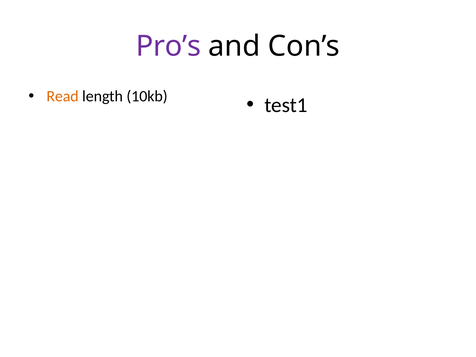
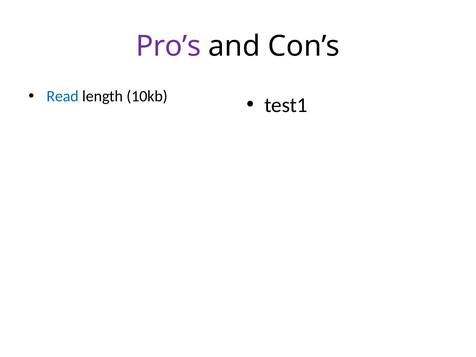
Read colour: orange -> blue (63, 96)
